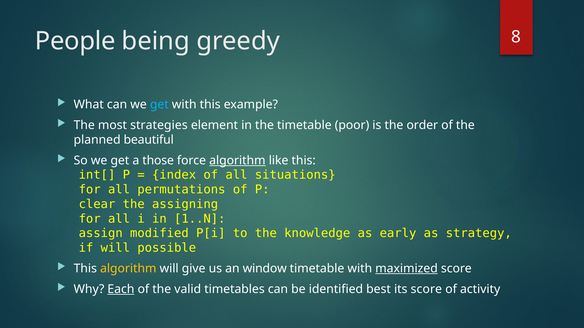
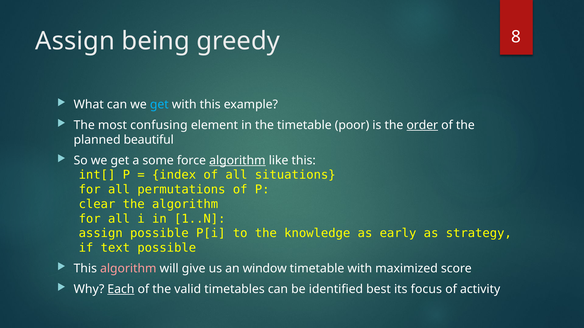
People: People -> Assign (75, 41)
strategies: strategies -> confusing (159, 125)
order underline: none -> present (422, 125)
those: those -> some (158, 161)
the assigning: assigning -> algorithm (185, 204)
assign modified: modified -> possible (159, 234)
if will: will -> text (115, 248)
algorithm colour: yellow -> pink (128, 269)
maximized underline: present -> none (407, 269)
its score: score -> focus (426, 290)
